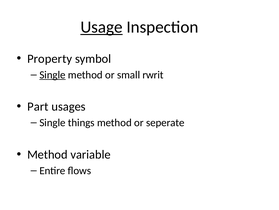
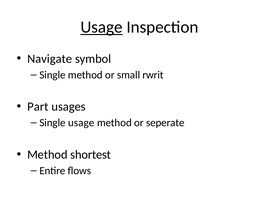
Property: Property -> Navigate (50, 59)
Single underline: present -> none (52, 75)
Single things: things -> usage (81, 122)
variable: variable -> shortest (91, 154)
